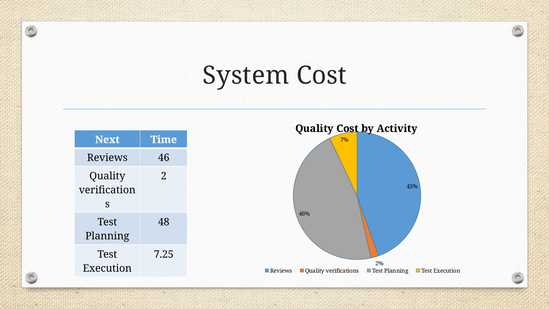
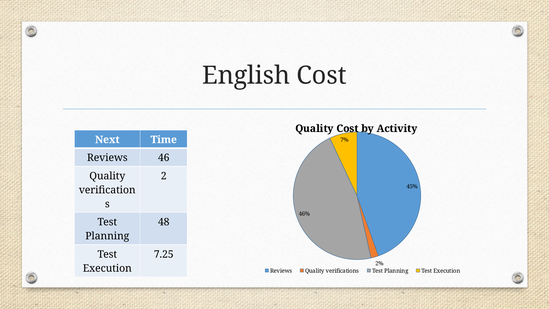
System: System -> English (246, 75)
